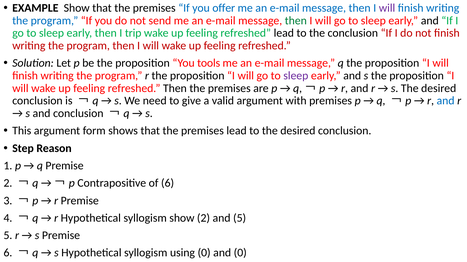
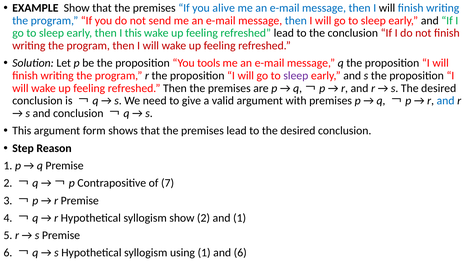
offer: offer -> alive (224, 8)
will colour: purple -> black (387, 8)
then colour: green -> blue (296, 21)
I trip: trip -> this (133, 33)
of 6: 6 -> 7 (168, 184)
and 5: 5 -> 1 (240, 219)
using 0: 0 -> 1 (204, 253)
and 0: 0 -> 6 (240, 253)
